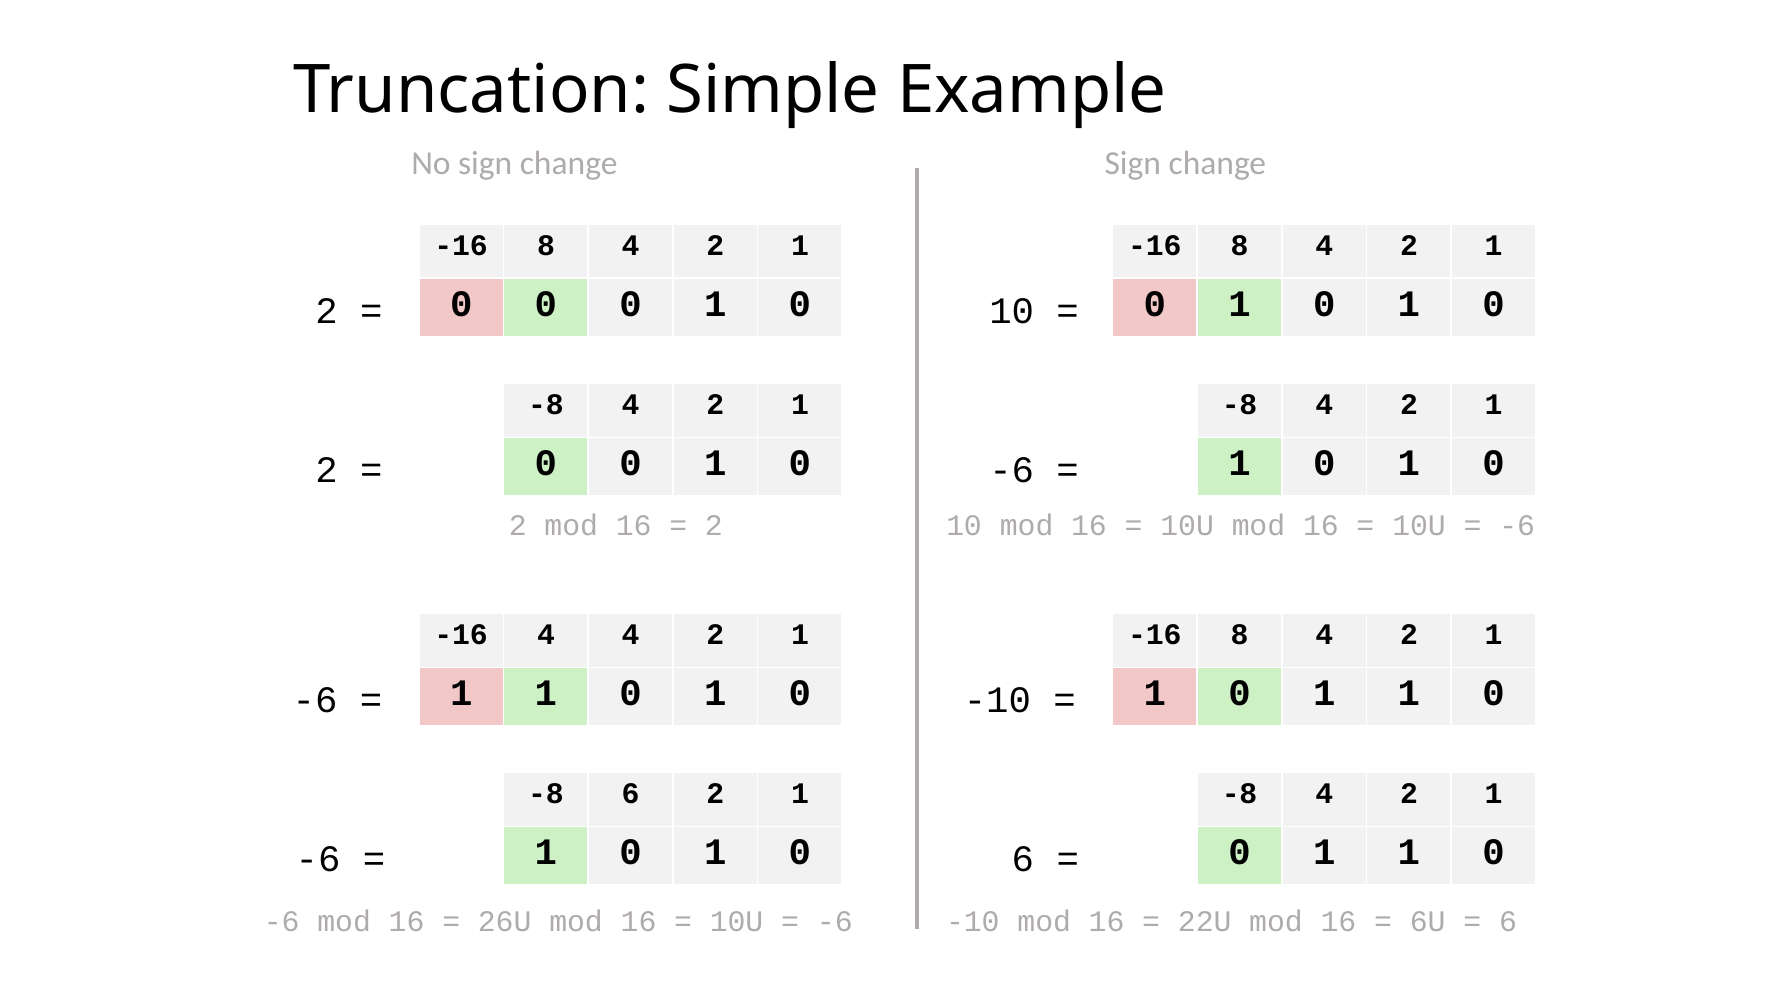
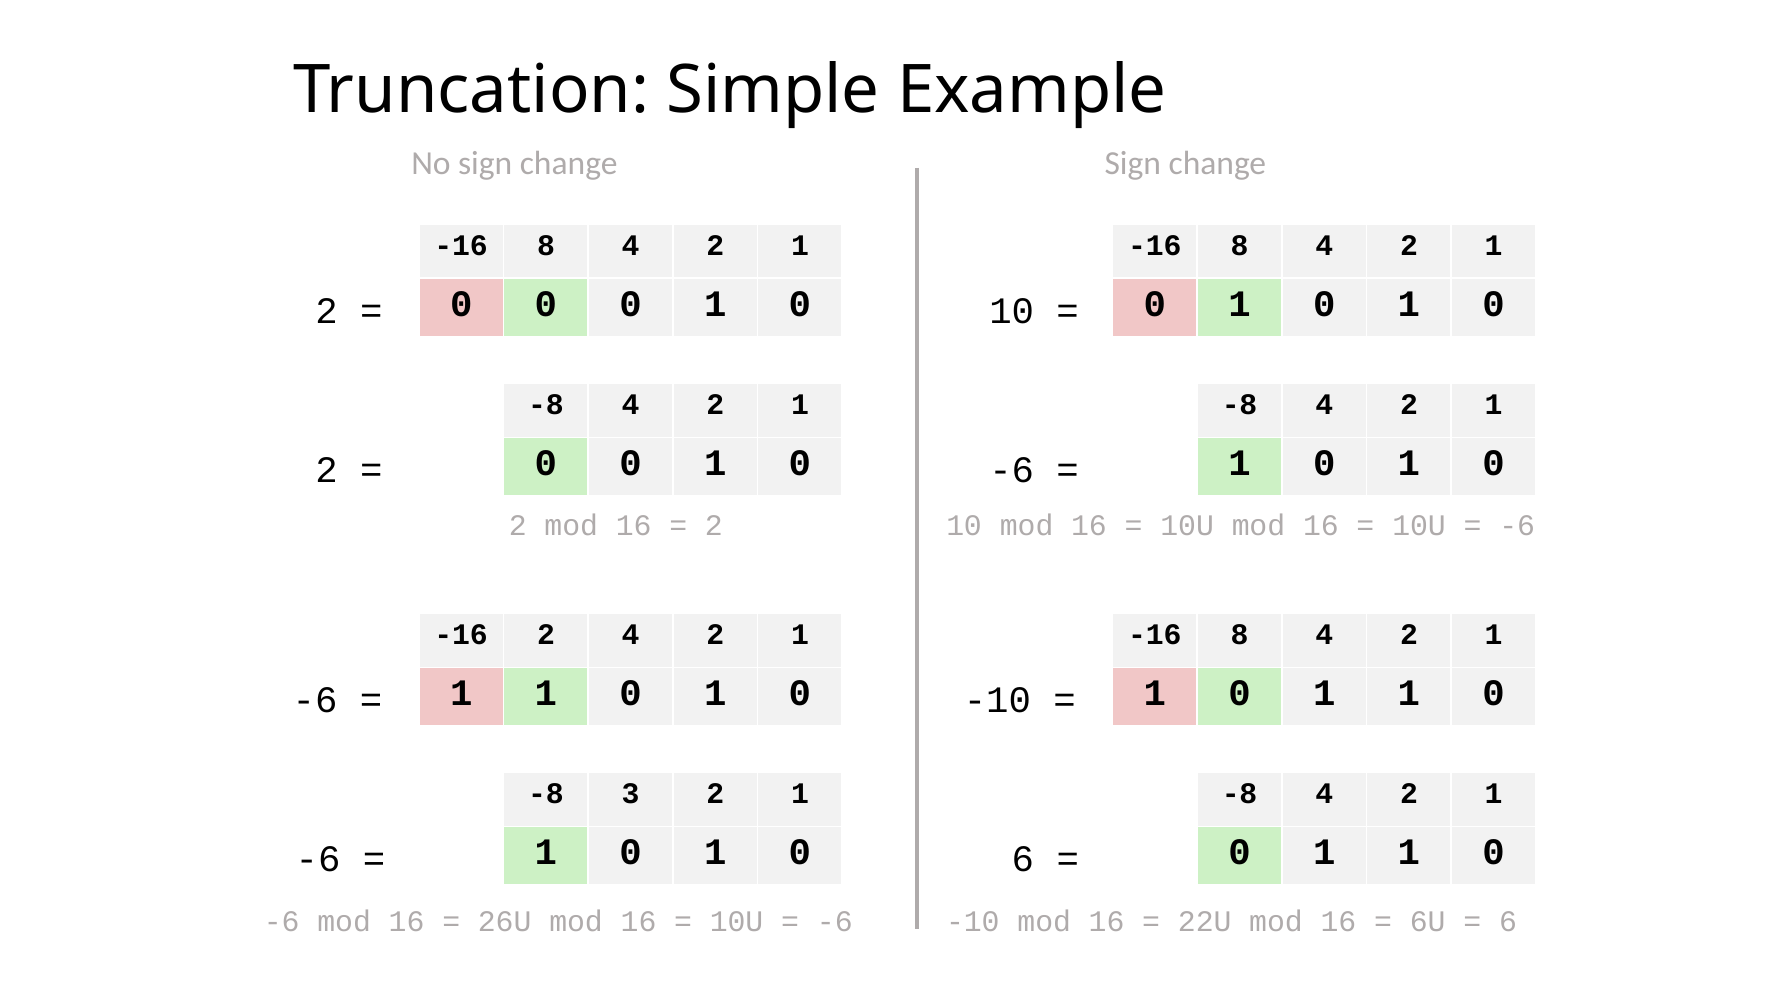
-16 4: 4 -> 2 (546, 635)
-8 6: 6 -> 3 (631, 794)
